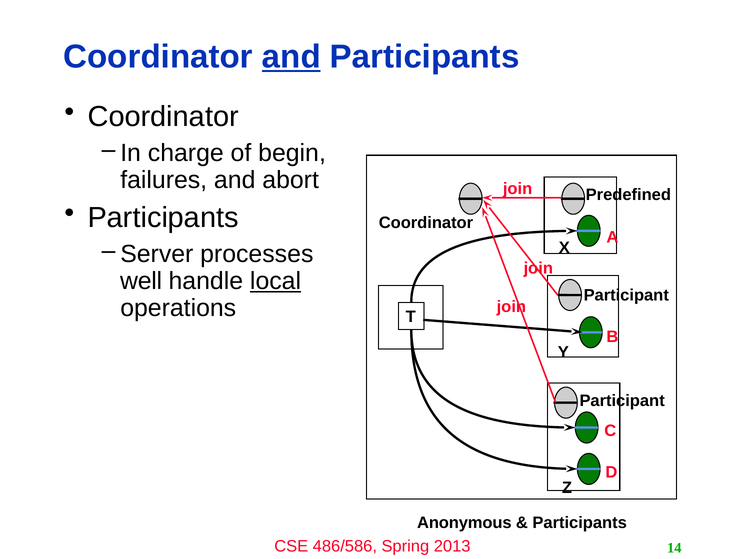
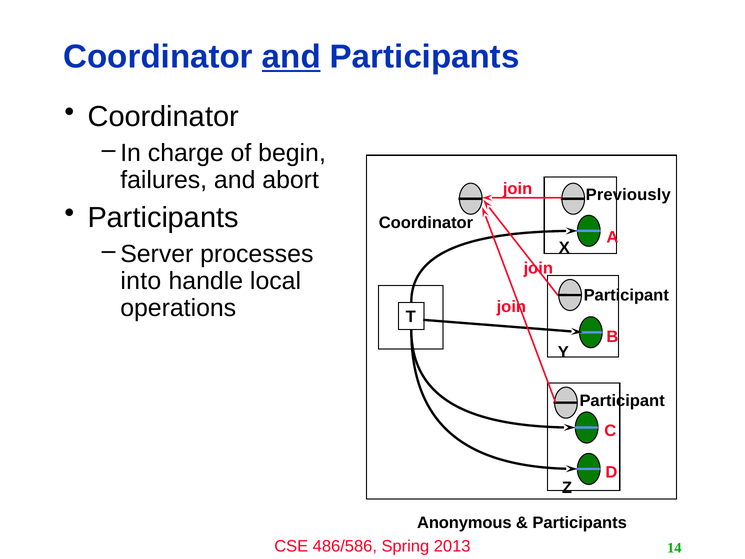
Predefined: Predefined -> Previously (628, 195)
well: well -> into (141, 281)
local underline: present -> none (276, 281)
